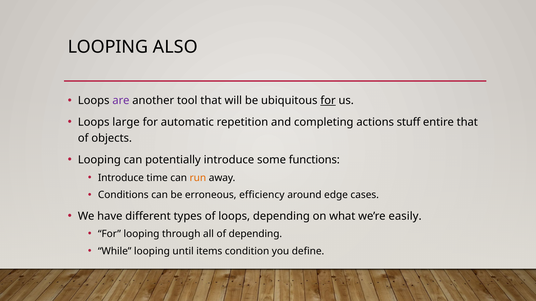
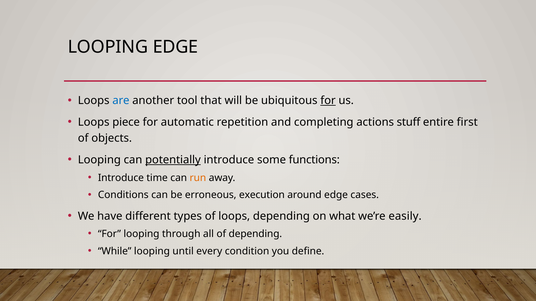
LOOPING ALSO: ALSO -> EDGE (175, 47)
are colour: purple -> blue (121, 101)
large: large -> piece (126, 122)
entire that: that -> first (467, 122)
potentially underline: none -> present (173, 160)
efficiency: efficiency -> execution (262, 195)
items: items -> every (209, 251)
